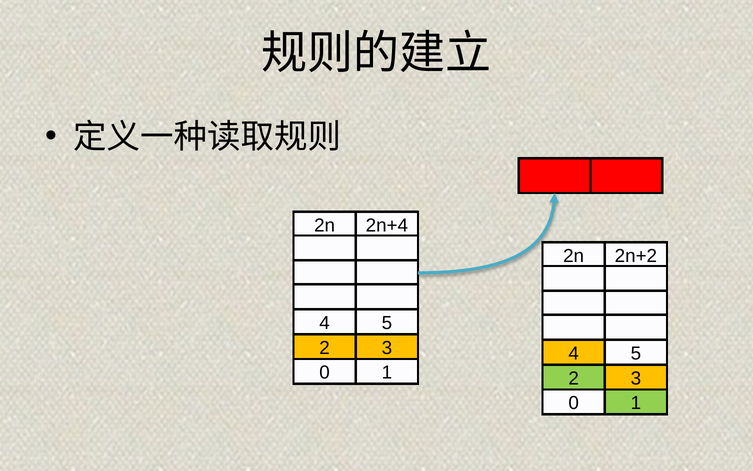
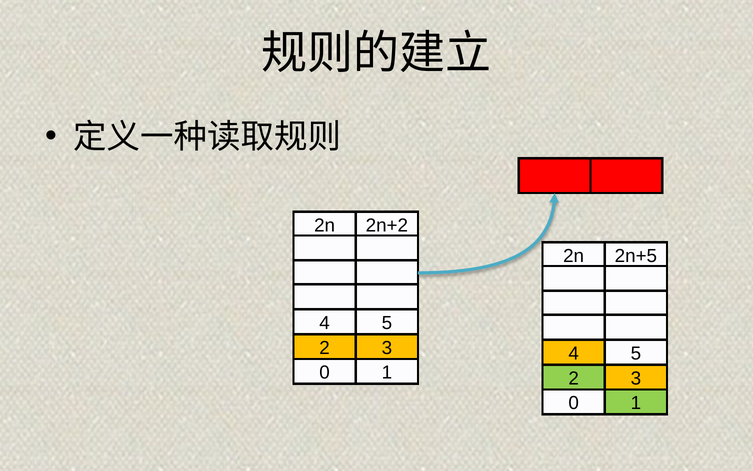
2n+4: 2n+4 -> 2n+2 (387, 225)
2n+2: 2n+2 -> 2n+5 (636, 256)
